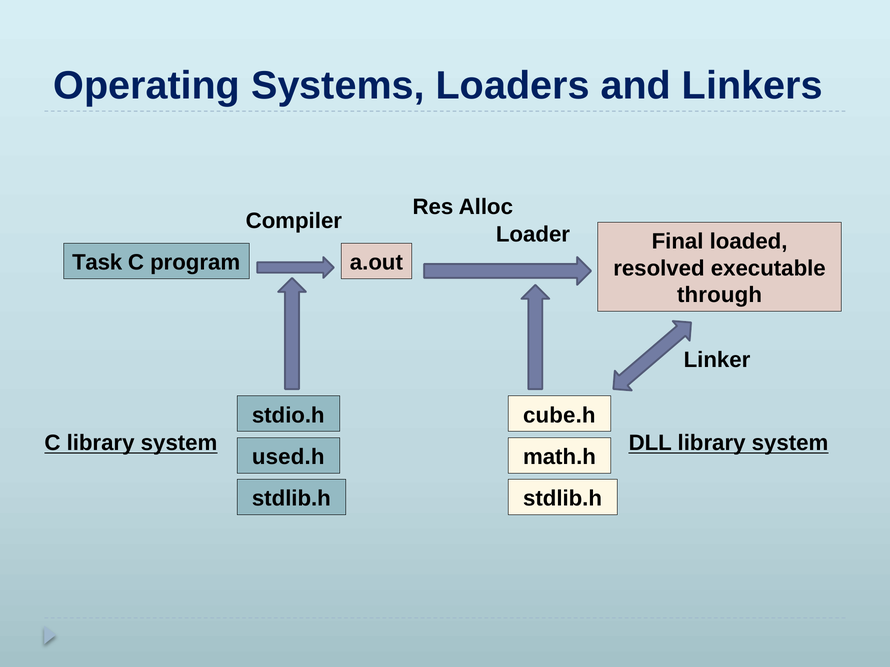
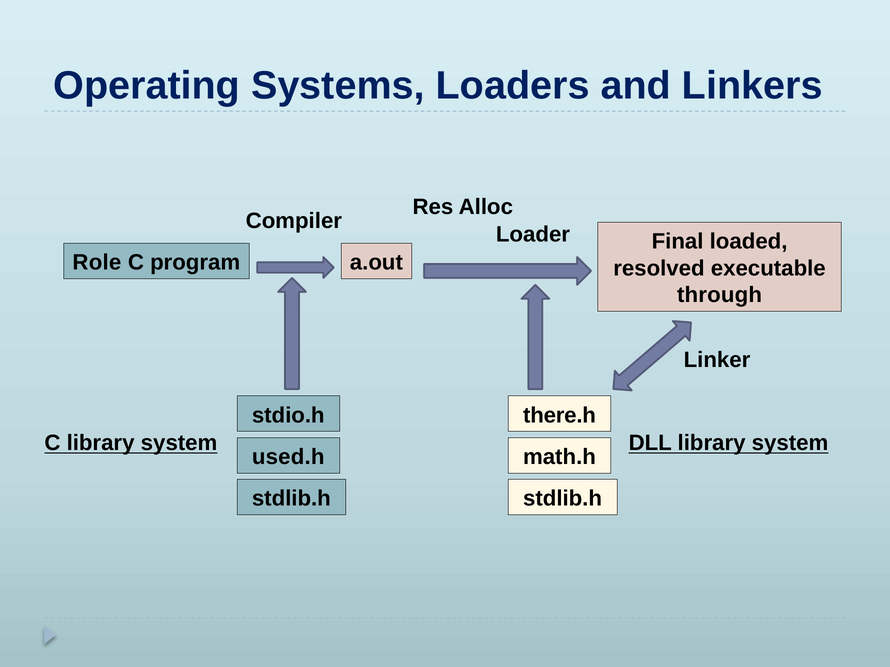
Task: Task -> Role (97, 263)
cube.h: cube.h -> there.h (560, 416)
